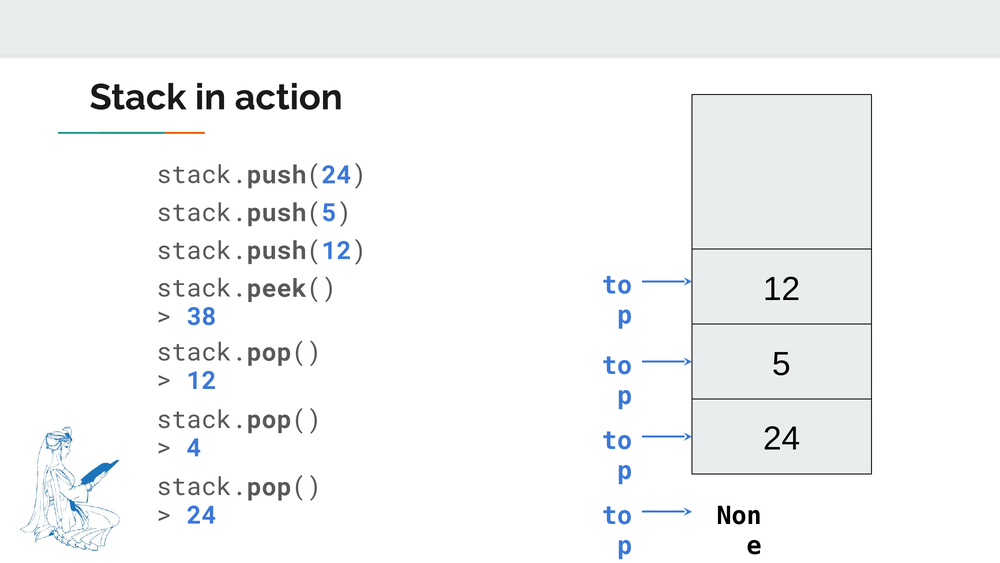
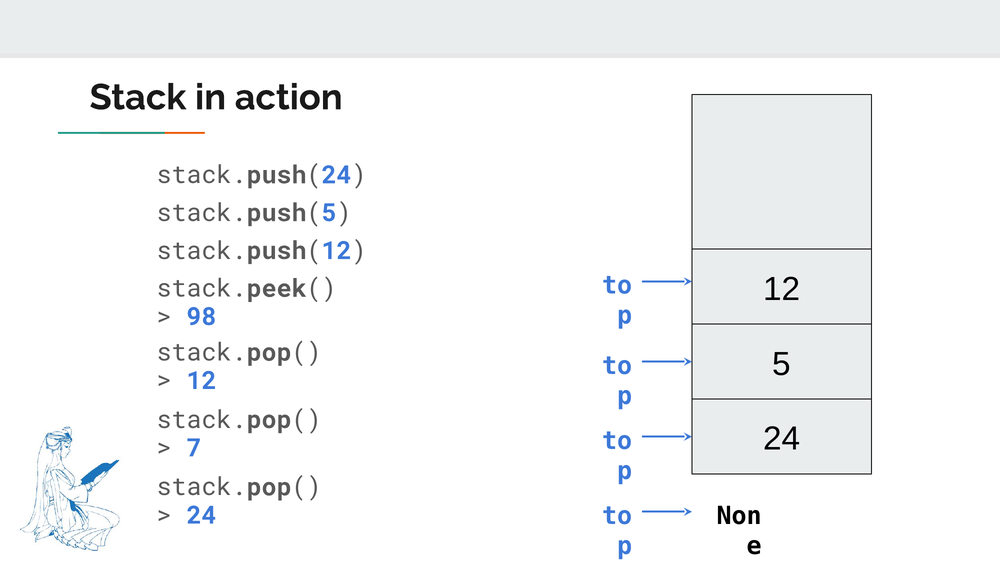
38: 38 -> 98 (202, 317)
4: 4 -> 7 (194, 448)
